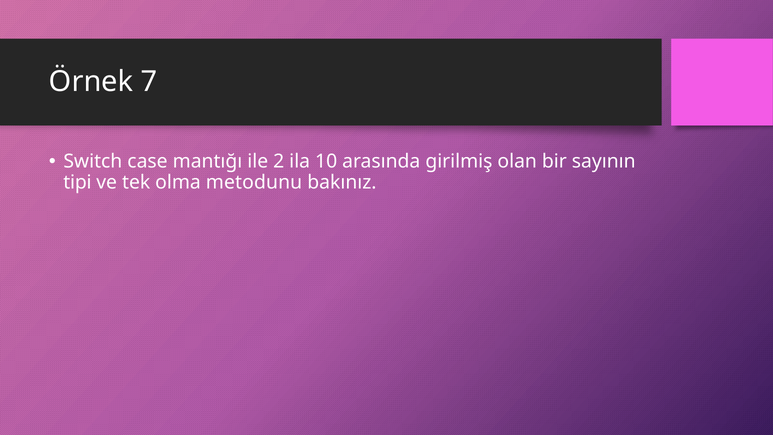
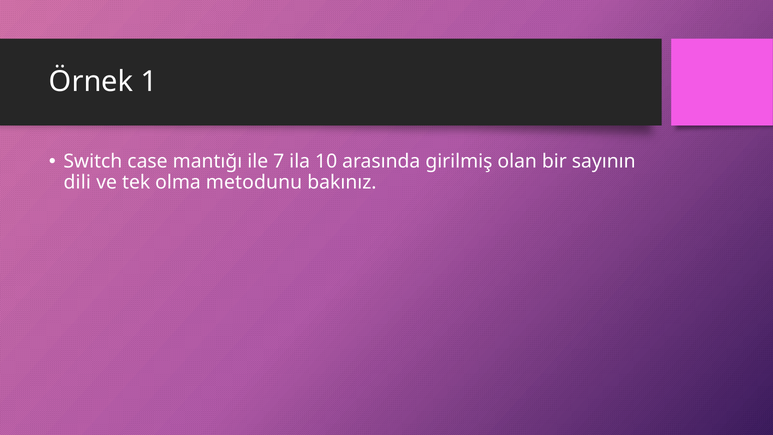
7: 7 -> 1 (149, 82)
2: 2 -> 7 (279, 161)
tipi: tipi -> dili (77, 182)
